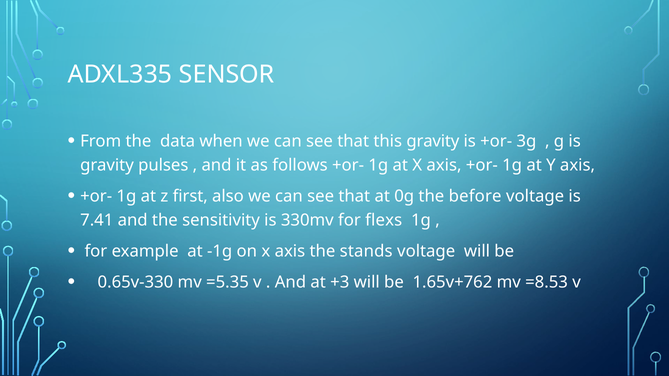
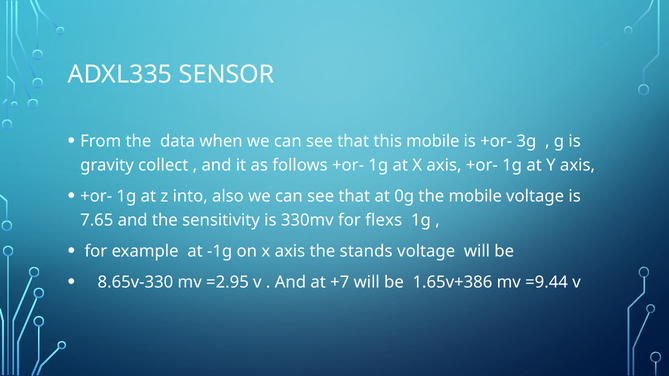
this gravity: gravity -> mobile (433, 141)
pulses: pulses -> collect (163, 165)
first: first -> into (190, 196)
the before: before -> mobile (475, 196)
7.41: 7.41 -> 7.65 (97, 220)
0.65v-330: 0.65v-330 -> 8.65v-330 (135, 282)
=5.35: =5.35 -> =2.95 (227, 282)
+3: +3 -> +7 (340, 282)
1.65v+762: 1.65v+762 -> 1.65v+386 (452, 282)
=8.53: =8.53 -> =9.44 (547, 282)
